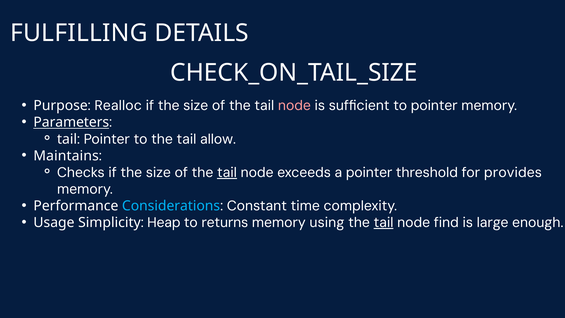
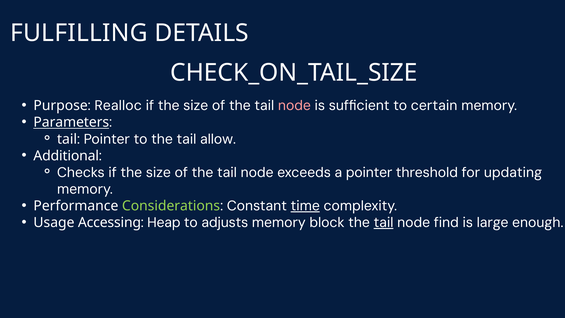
to pointer: pointer -> certain (434, 106)
Maintains: Maintains -> Additional (66, 156)
tail underline: present -> none (227, 172)
provides: provides -> updating (513, 172)
Considerations colour: light blue -> light green (171, 206)
time underline: none -> present (305, 206)
Simplicity: Simplicity -> Accessing (109, 222)
returns: returns -> adjusts (225, 222)
using: using -> block (327, 222)
